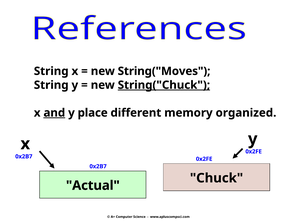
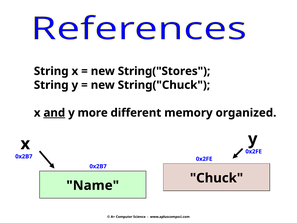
String("Moves: String("Moves -> String("Stores (164, 71)
String("Chuck underline: present -> none (164, 85)
place: place -> more (93, 113)
Actual: Actual -> Name (93, 185)
